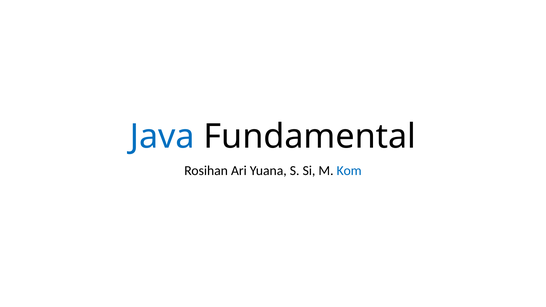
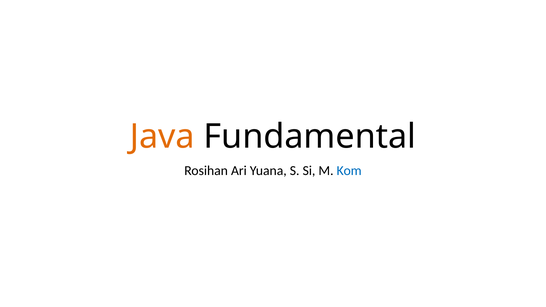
Java colour: blue -> orange (162, 136)
